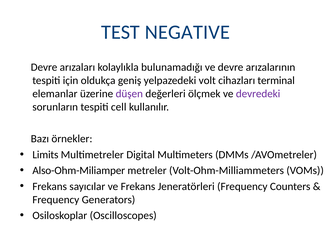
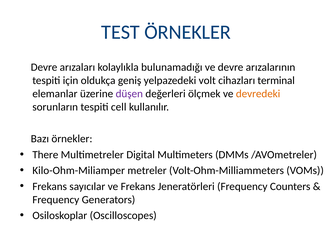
TEST NEGATIVE: NEGATIVE -> ÖRNEKLER (188, 32)
devredeki colour: purple -> orange (258, 94)
Limits: Limits -> There (45, 155)
Also-Ohm-Miliamper: Also-Ohm-Miliamper -> Kilo-Ohm-Miliamper (79, 170)
